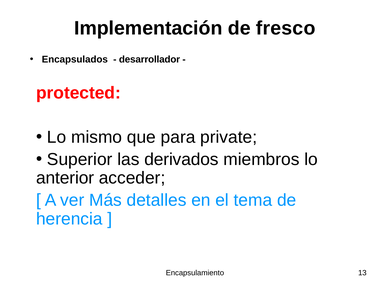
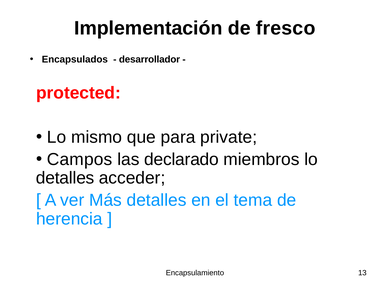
Superior: Superior -> Campos (80, 160)
derivados: derivados -> declarado (181, 160)
anterior: anterior -> detalles (65, 178)
